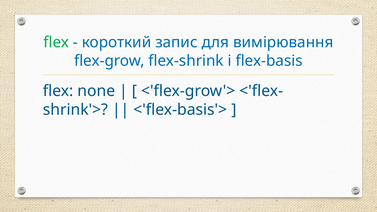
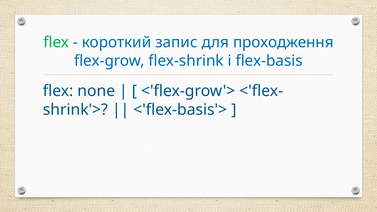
вимірювання: вимірювання -> проходження (283, 42)
